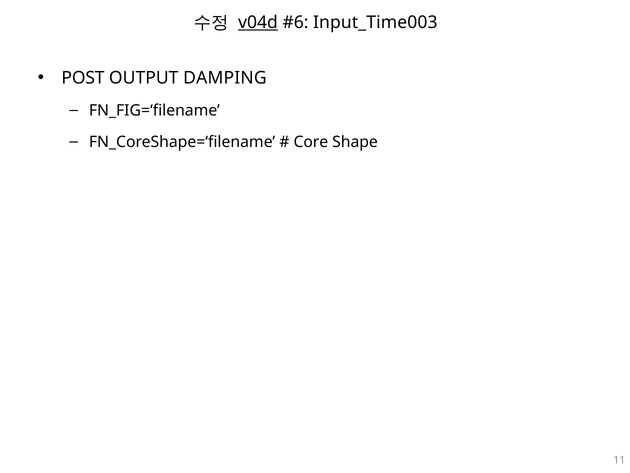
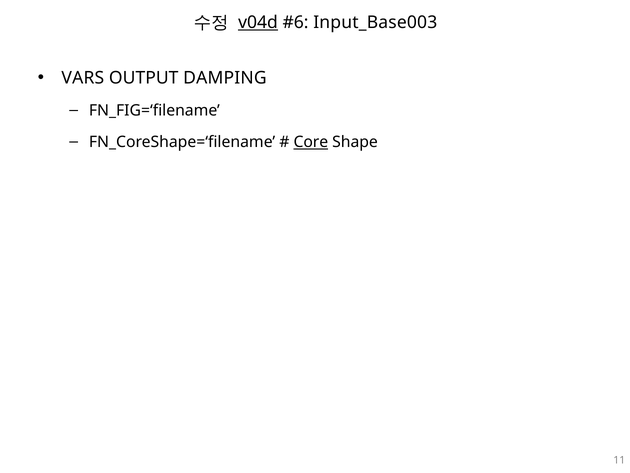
Input_Time003: Input_Time003 -> Input_Base003 (375, 23)
POST: POST -> VARS (83, 78)
Core underline: none -> present (311, 142)
